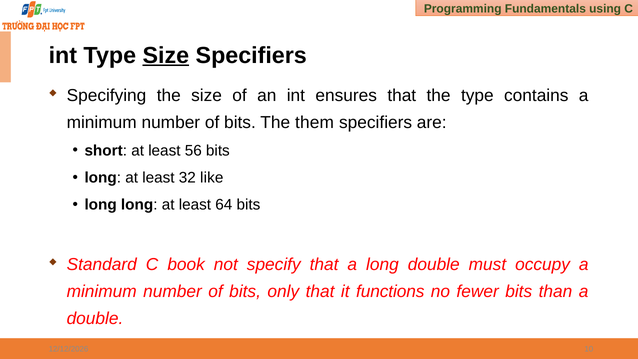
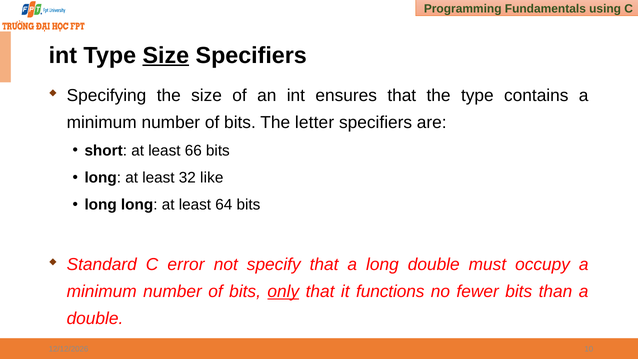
them: them -> letter (315, 122)
56: 56 -> 66 (193, 151)
book: book -> error (186, 264)
only underline: none -> present (283, 291)
